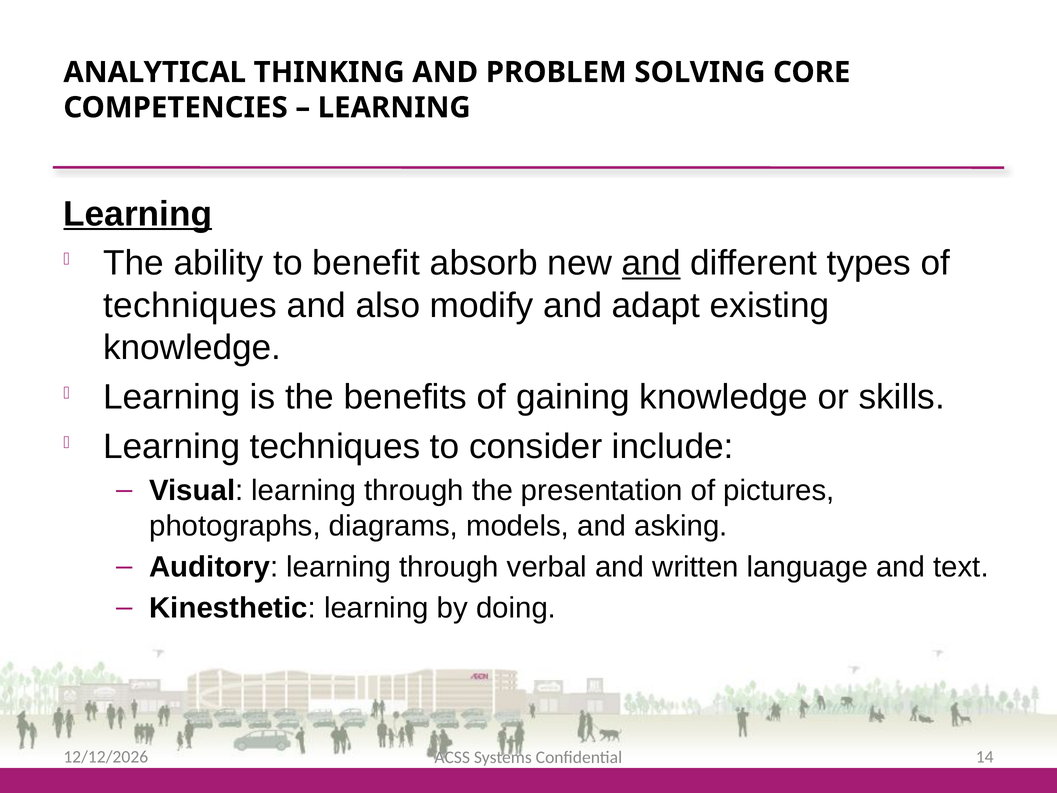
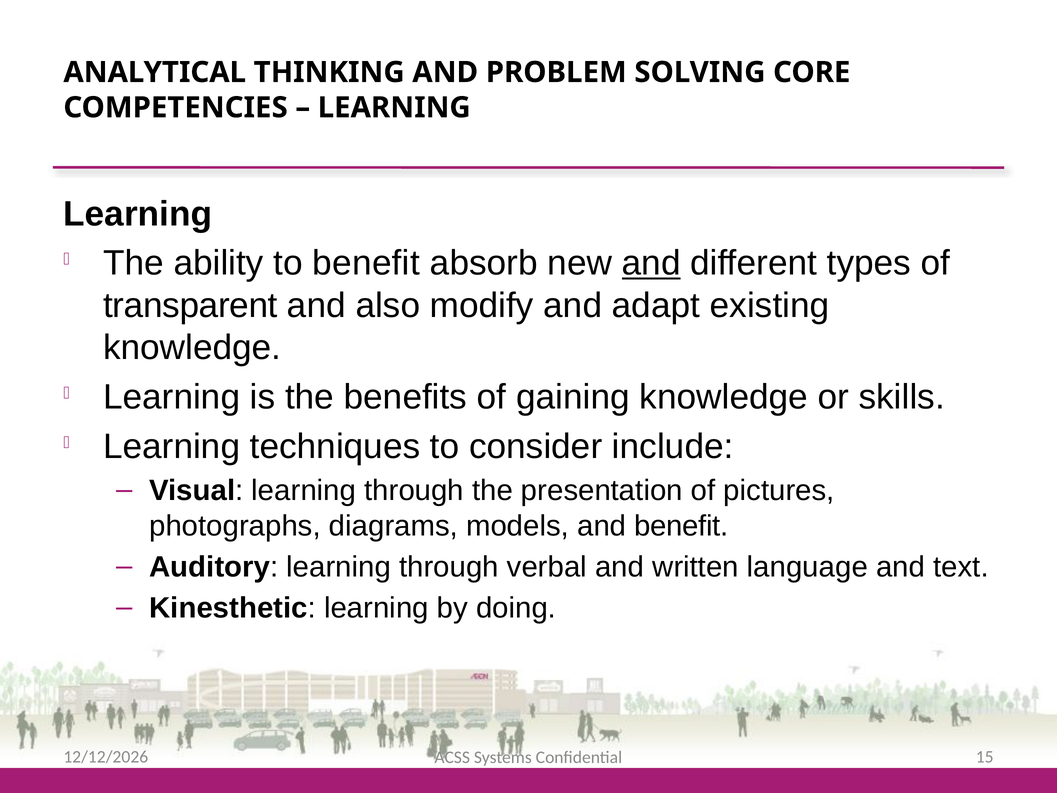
Learning underline: present -> none (138, 214)
techniques: techniques -> transparent (190, 305)
and asking: asking -> benefit (681, 526)
14: 14 -> 15 (985, 757)
